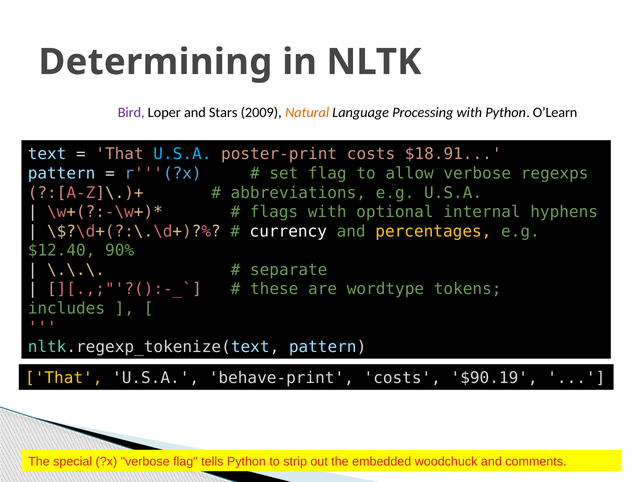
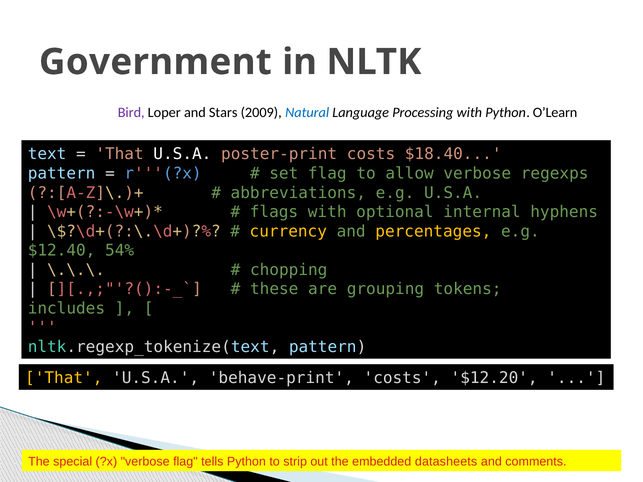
Determining: Determining -> Government (155, 62)
Natural colour: orange -> blue (307, 112)
U.S.A colour: light blue -> white (182, 154)
$18.91: $18.91 -> $18.40 (453, 154)
currency colour: white -> yellow (288, 231)
90%: 90% -> 54% (120, 251)
separate: separate -> chopping (289, 270)
wordtype: wordtype -> grouping (385, 289)
$90.19: $90.19 -> $12.20 (494, 378)
woodchuck: woodchuck -> datasheets (446, 462)
